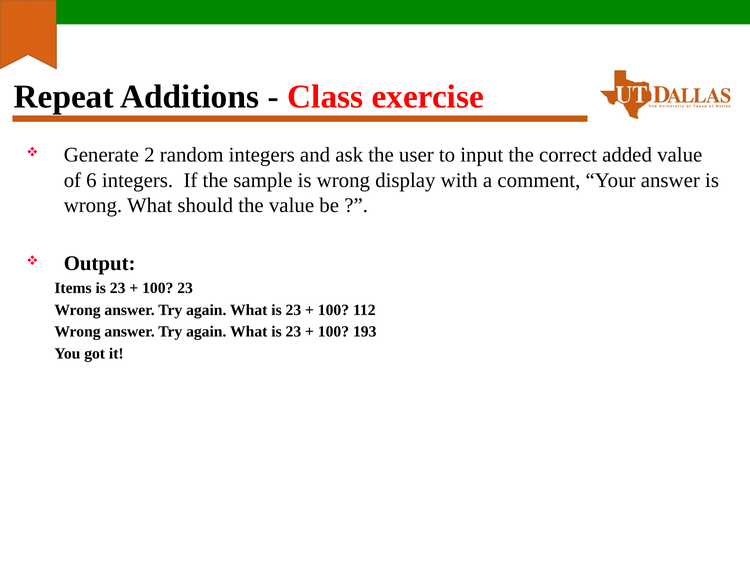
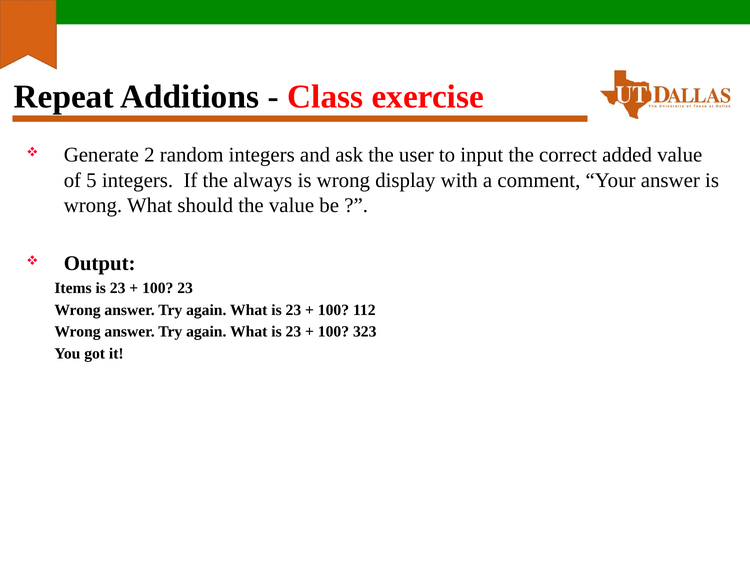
6: 6 -> 5 (91, 180)
sample: sample -> always (263, 180)
193: 193 -> 323 (365, 332)
